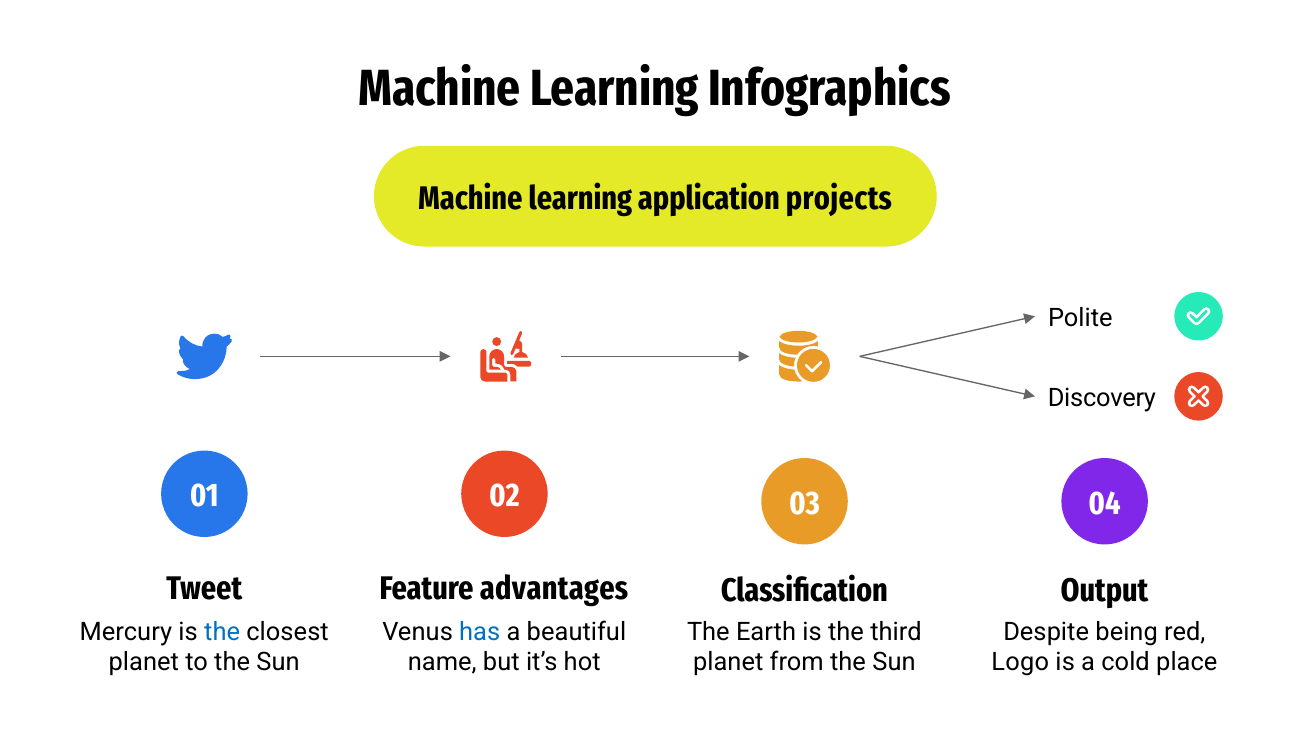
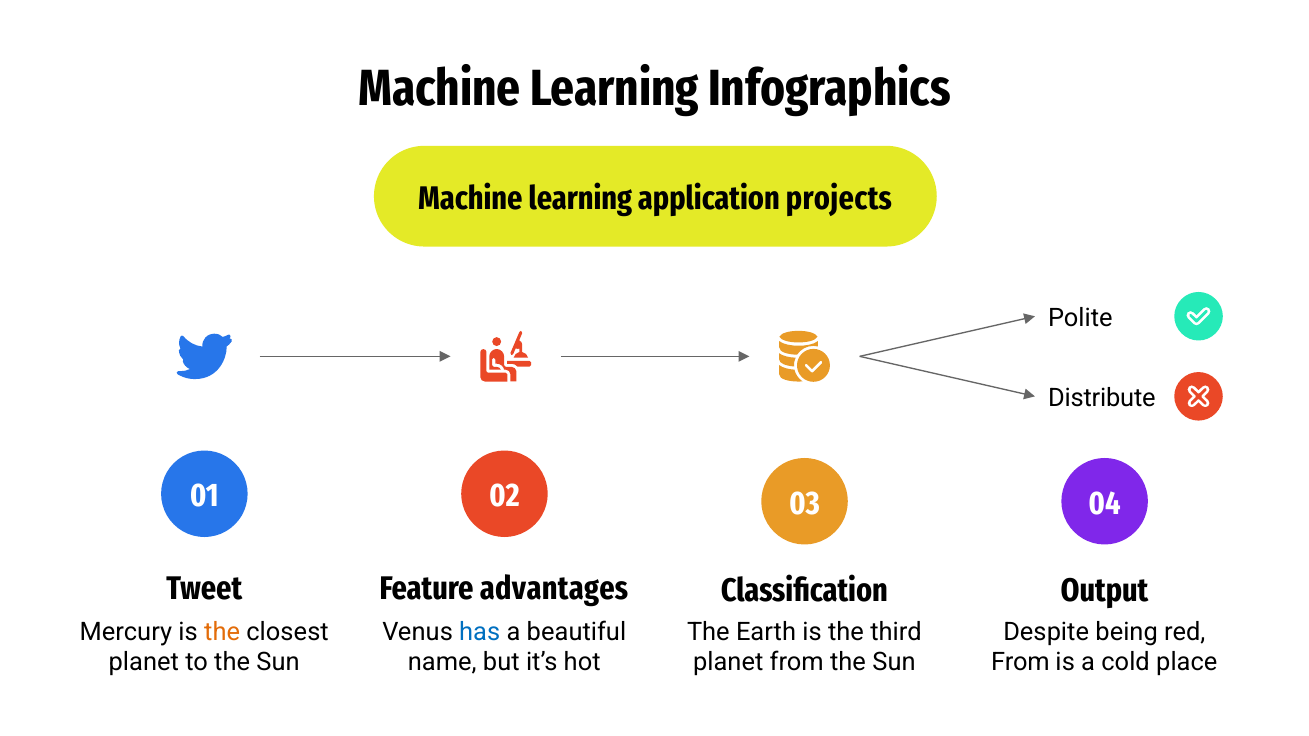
Discovery: Discovery -> Distribute (1102, 398)
the colour: blue -> orange (222, 632)
Logo: Logo -> From (1020, 663)
